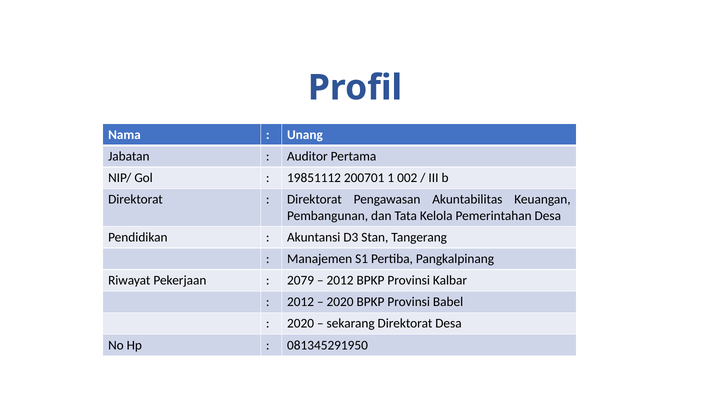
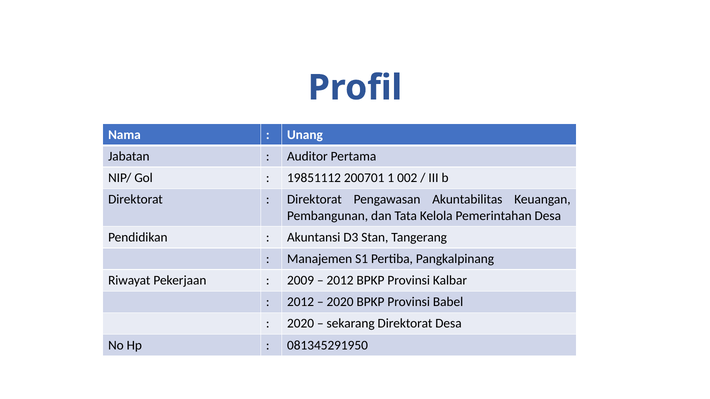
2079: 2079 -> 2009 (301, 281)
